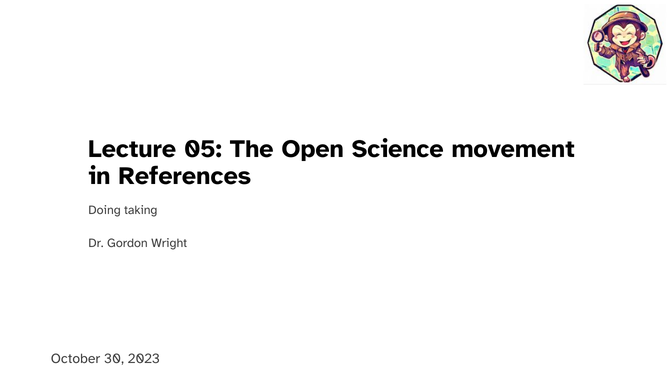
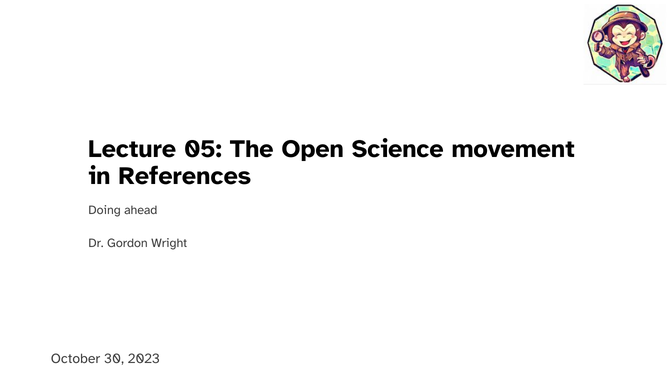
taking: taking -> ahead (141, 210)
